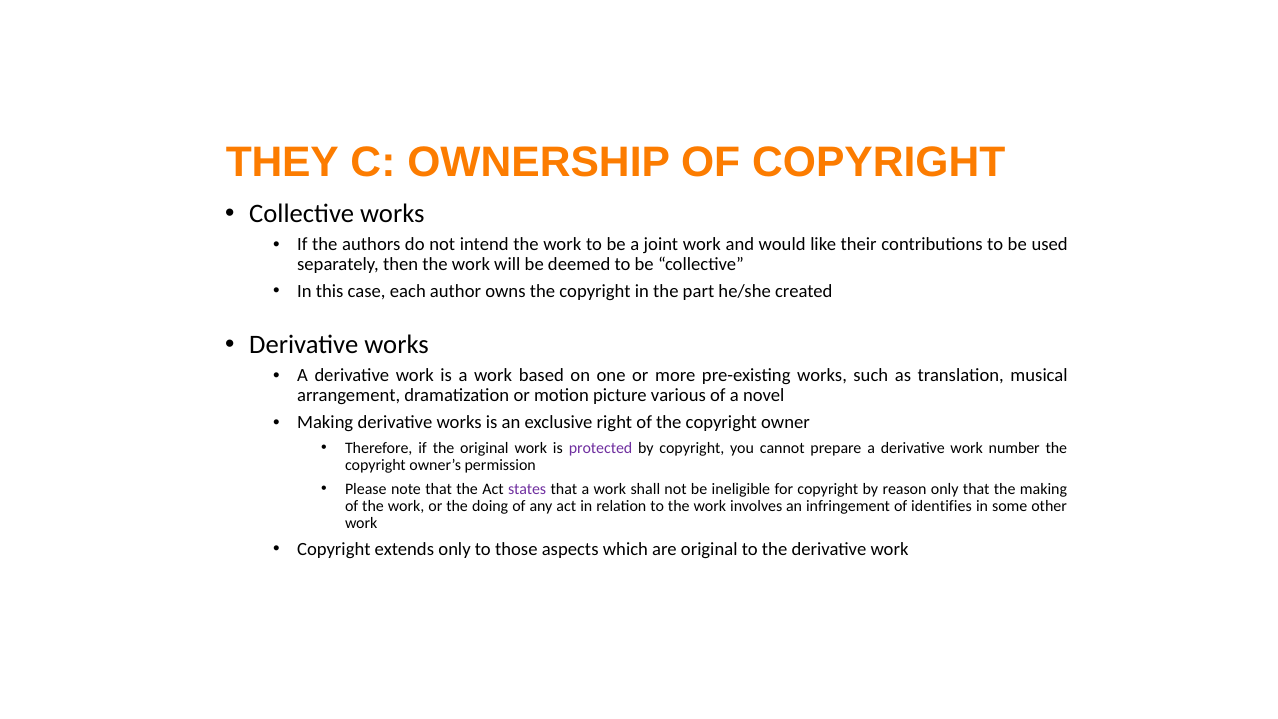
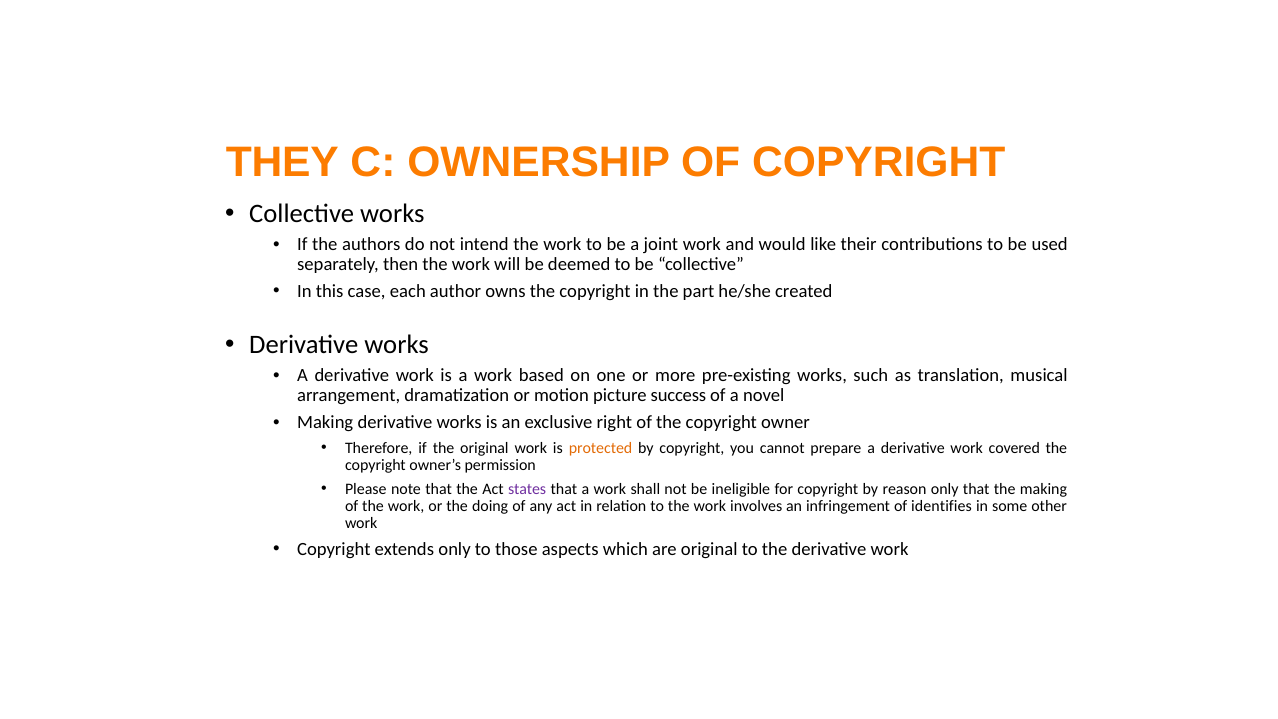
various: various -> success (678, 396)
protected colour: purple -> orange (601, 448)
number: number -> covered (1014, 448)
